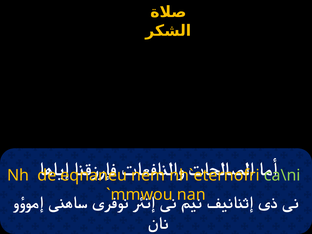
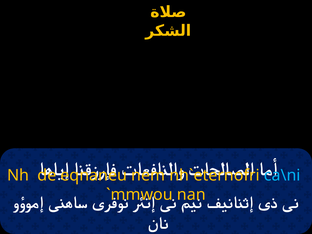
ca\ni colour: light green -> light blue (282, 175)
